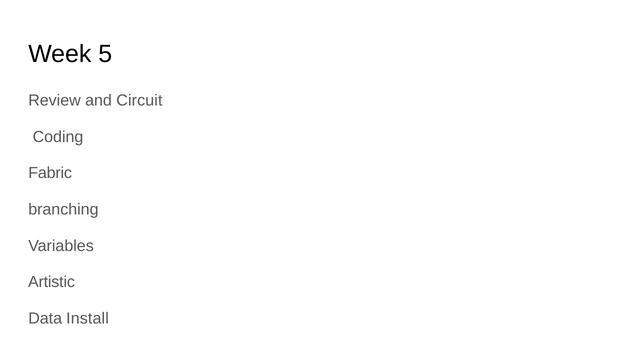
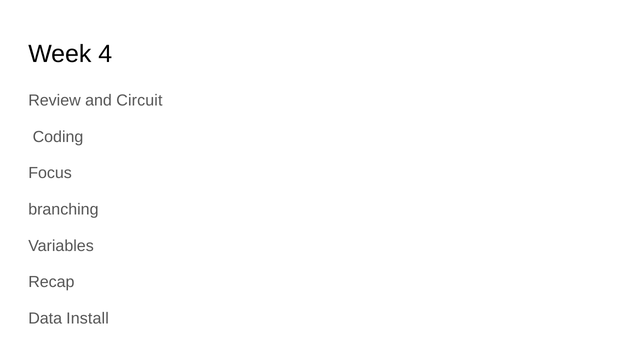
5: 5 -> 4 (105, 54)
Fabric: Fabric -> Focus (50, 173)
Artistic: Artistic -> Recap (51, 283)
